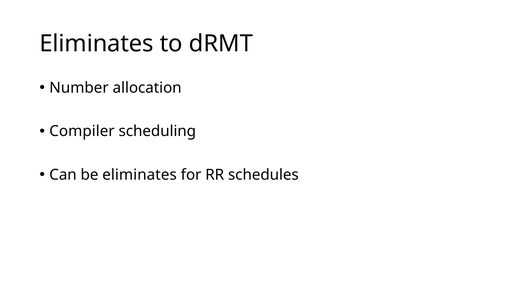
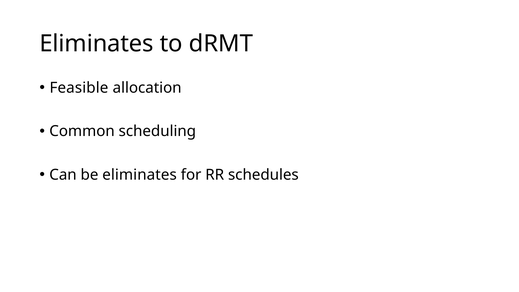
Number: Number -> Feasible (79, 88)
Compiler: Compiler -> Common (82, 131)
